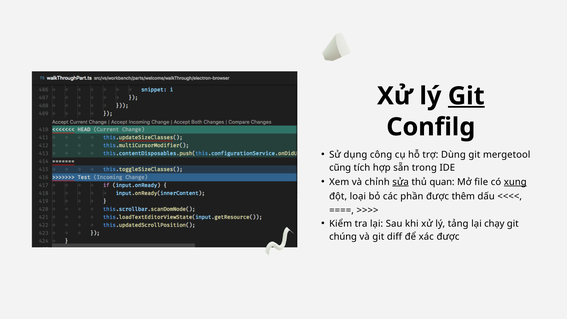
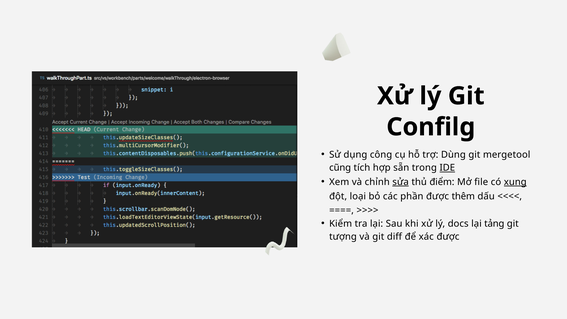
Git underline: present -> none (466, 96)
IDE underline: none -> present (447, 168)
quan: quan -> điểm (442, 182)
tảng: tảng -> docs (458, 224)
chạy: chạy -> tảng (494, 224)
chúng: chúng -> tượng (343, 237)
